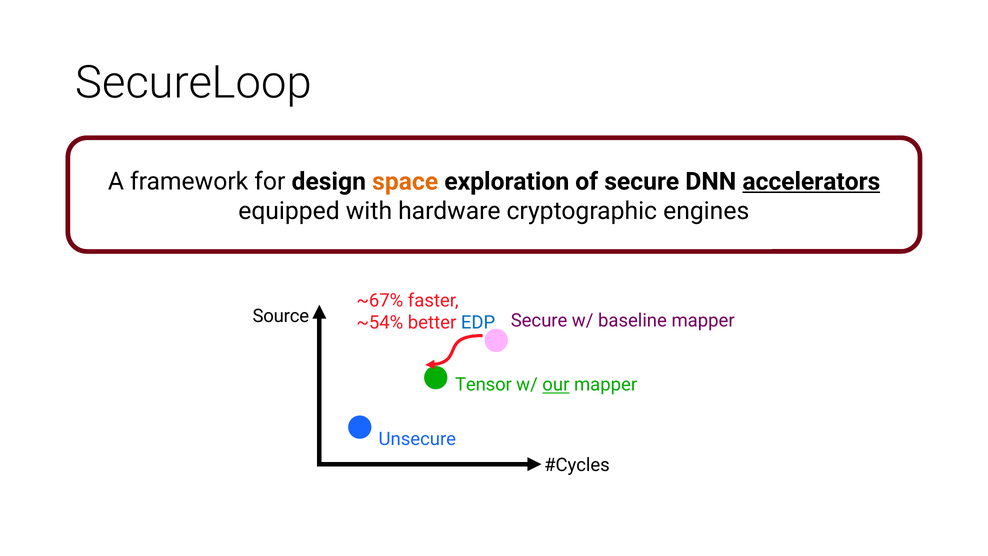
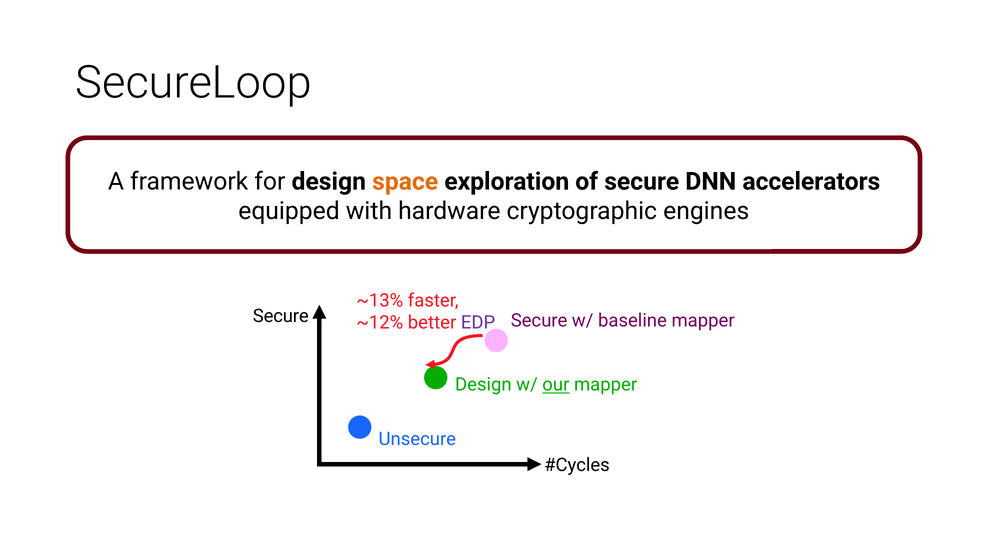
accelerators underline: present -> none (811, 181)
~67%: ~67% -> ~13% (380, 300)
Source: Source -> Secure (281, 316)
~54%: ~54% -> ~12% (380, 323)
EDP colour: blue -> purple (478, 323)
Tensor: Tensor -> Design (483, 385)
